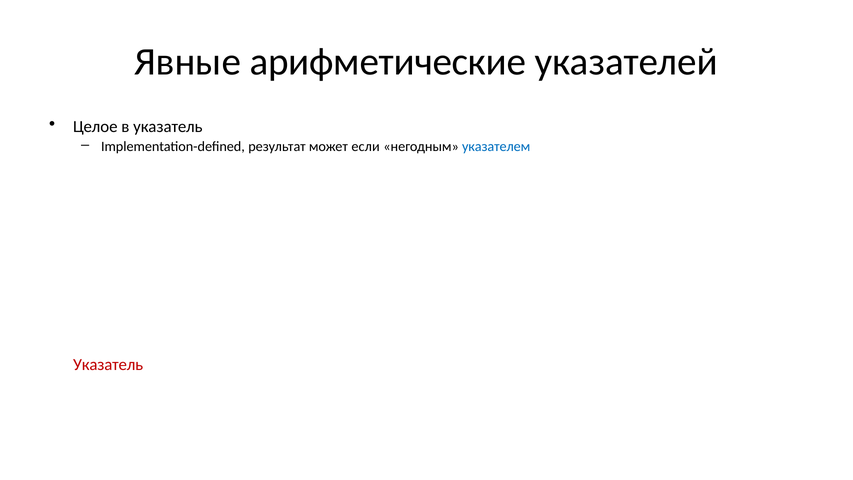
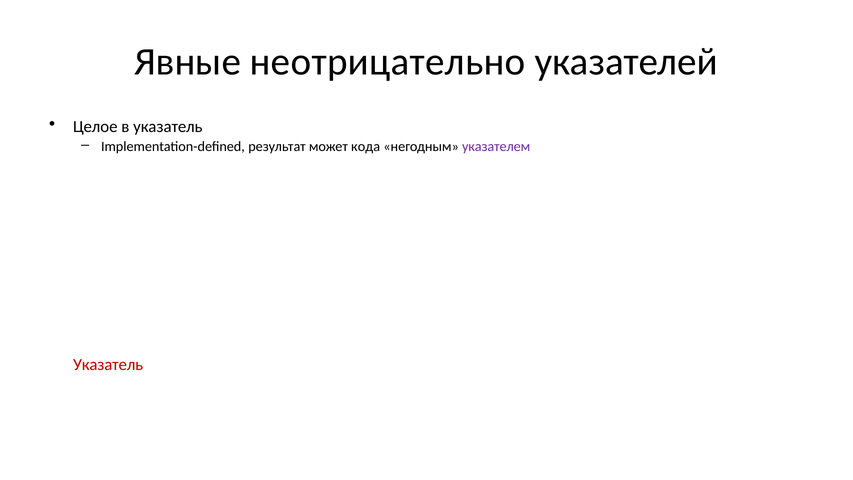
арифметические: арифметические -> неотрицательно (388, 62)
может если: если -> кода (366, 147)
указателем colour: blue -> purple (496, 147)
